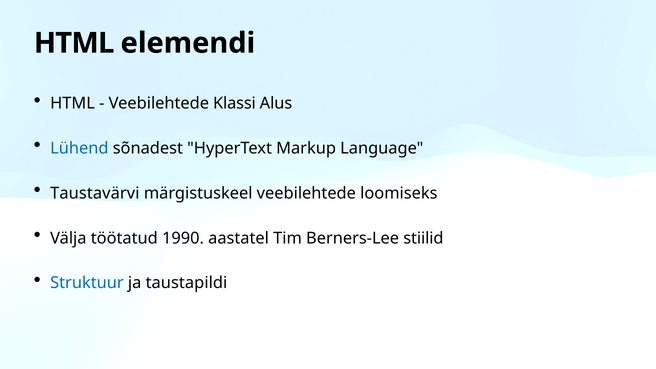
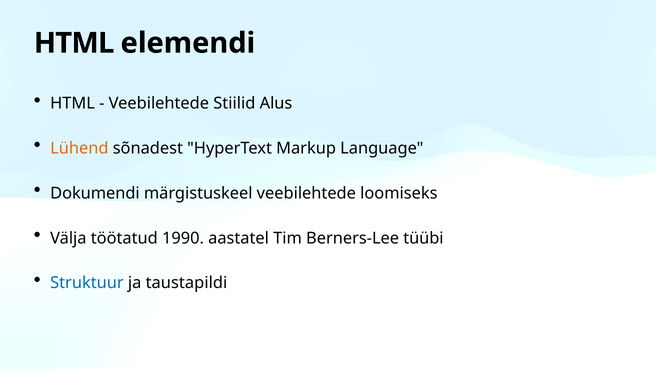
Klassi: Klassi -> Stiilid (234, 103)
Lühend colour: blue -> orange (79, 148)
Taustavärvi: Taustavärvi -> Dokumendi (95, 193)
stiilid: stiilid -> tüübi (423, 238)
